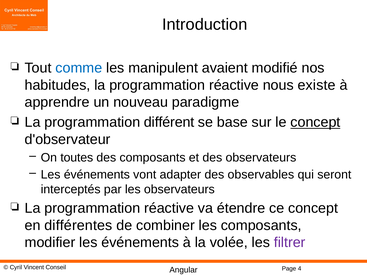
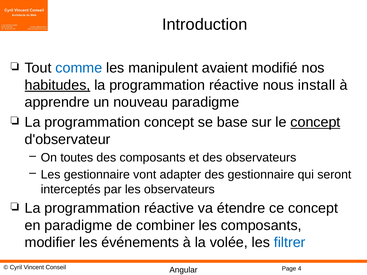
habitudes underline: none -> present (58, 85)
existe: existe -> install (317, 85)
programmation différent: différent -> concept (169, 122)
événements: événements -> gestionnaire (97, 175)
des observables: observables -> gestionnaire (261, 175)
en différentes: différentes -> paradigme (78, 226)
filtrer colour: purple -> blue (290, 243)
